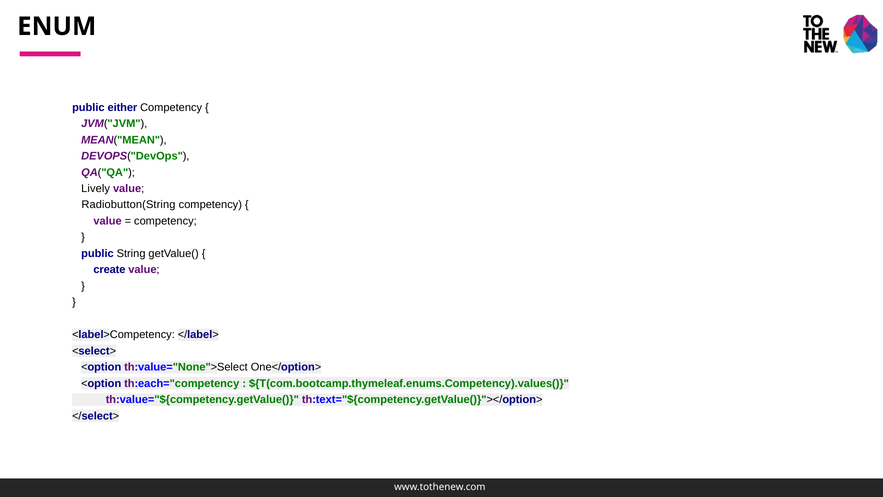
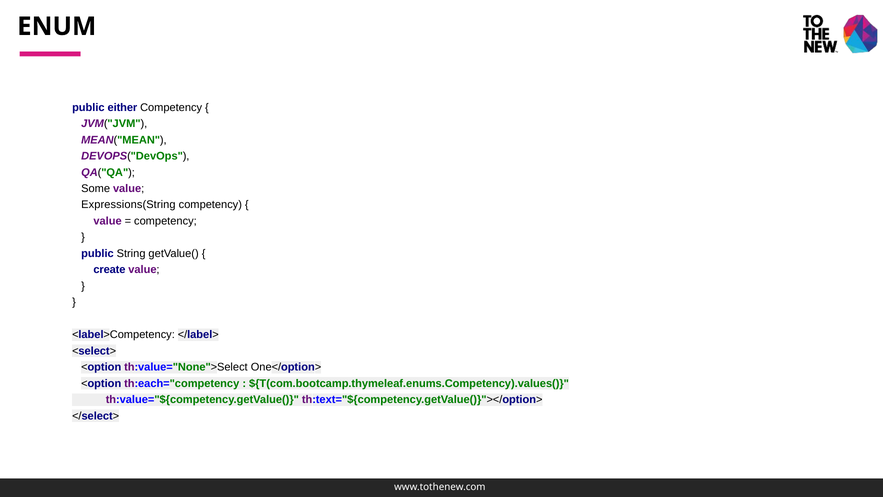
Lively: Lively -> Some (96, 188)
Radiobutton(String: Radiobutton(String -> Expressions(String (128, 205)
